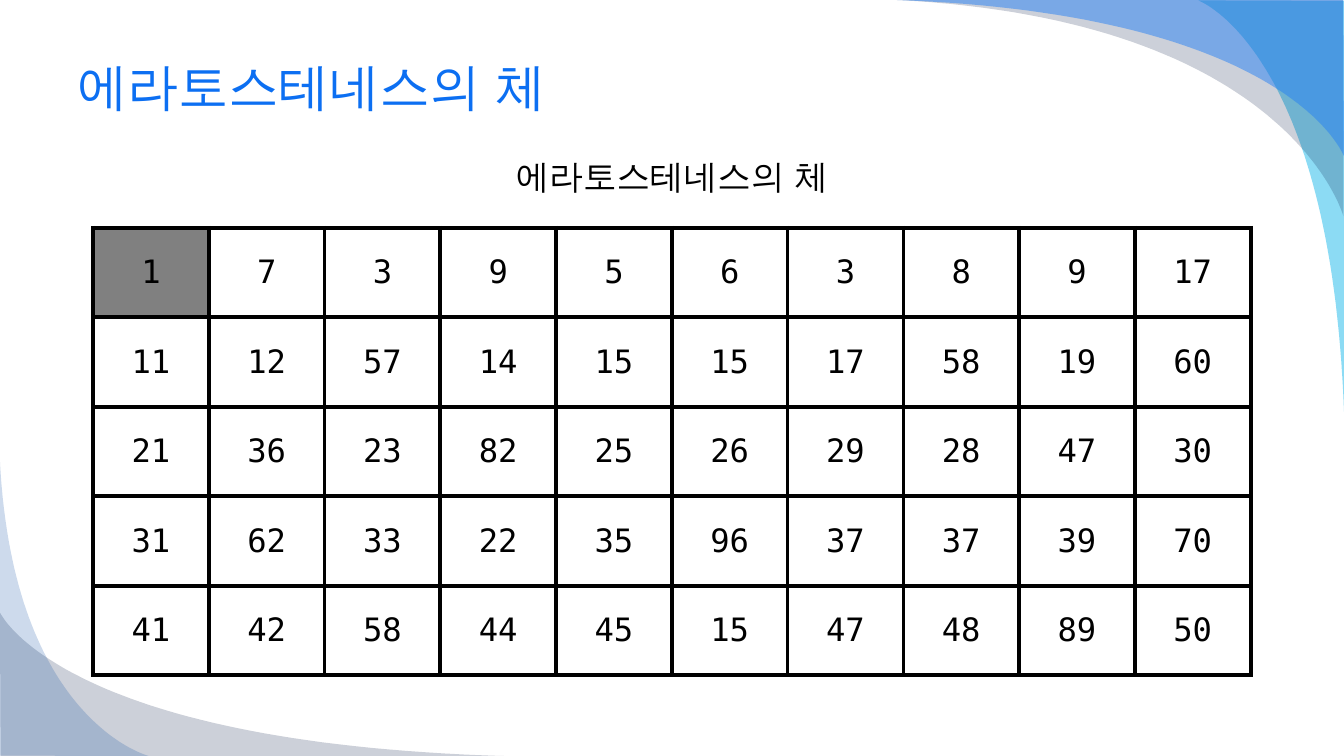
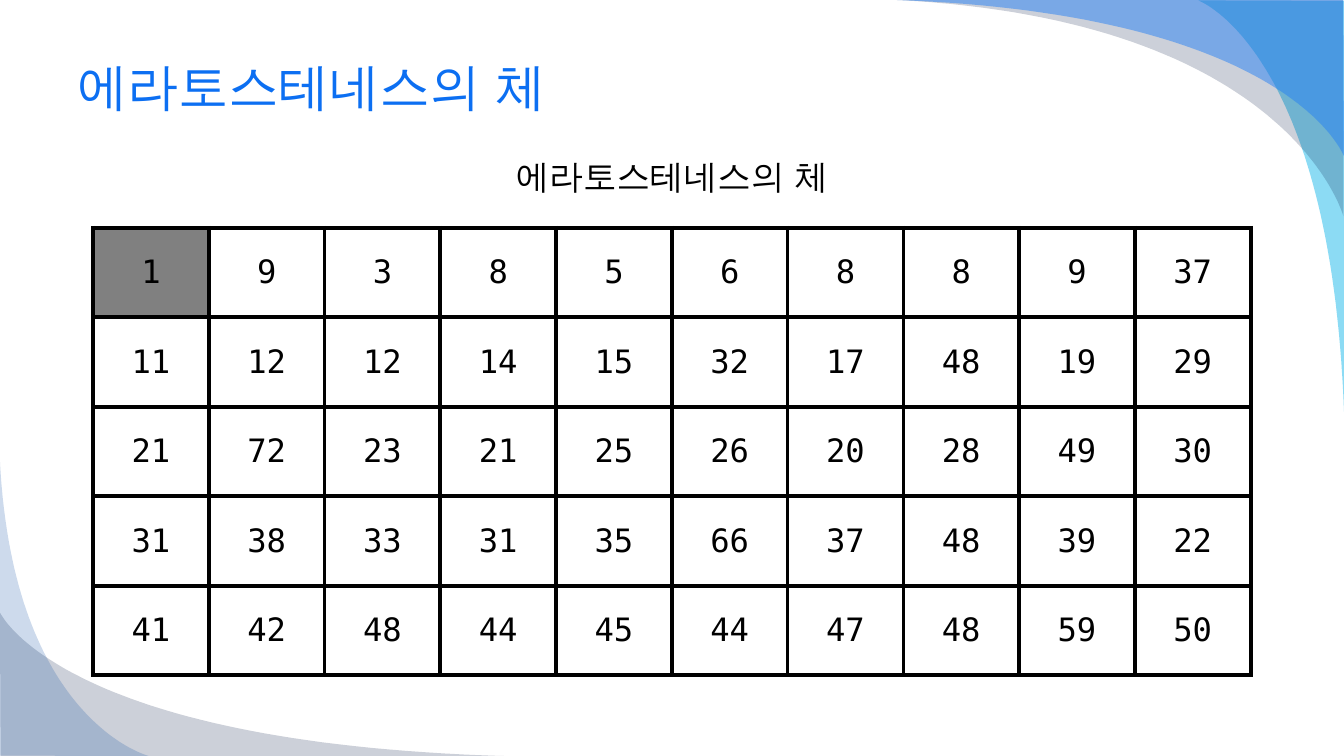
1 7: 7 -> 9 (267, 273)
3 9: 9 -> 8 (498, 273)
6 3: 3 -> 8 (846, 273)
9 17: 17 -> 37 (1193, 273)
12 57: 57 -> 12 (382, 363)
15 15: 15 -> 32 (730, 363)
17 58: 58 -> 48 (961, 363)
60: 60 -> 29 (1193, 363)
36: 36 -> 72 (267, 452)
23 82: 82 -> 21 (498, 452)
29: 29 -> 20 (845, 452)
28 47: 47 -> 49 (1077, 452)
62: 62 -> 38 (267, 542)
33 22: 22 -> 31 (498, 542)
96: 96 -> 66 (730, 542)
37 37: 37 -> 48 (961, 542)
70: 70 -> 22 (1193, 542)
42 58: 58 -> 48 (382, 631)
45 15: 15 -> 44 (730, 631)
89: 89 -> 59 (1077, 631)
